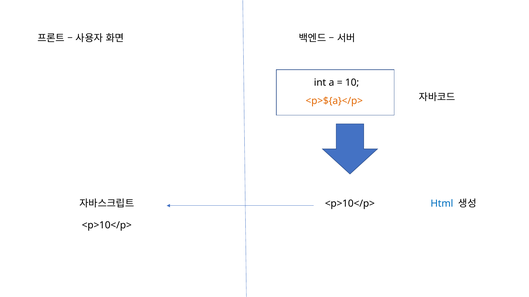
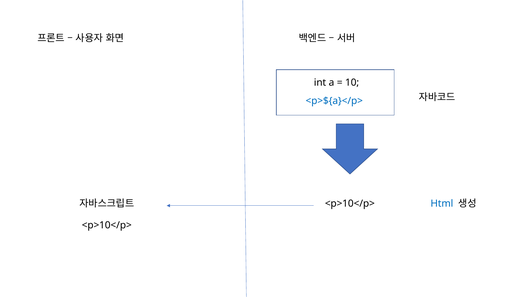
<p>${a}</p> colour: orange -> blue (334, 101)
